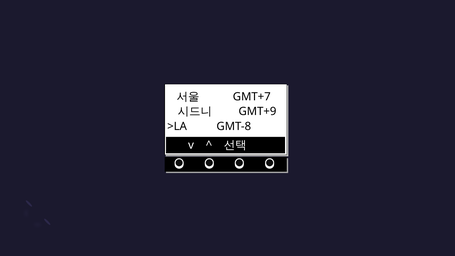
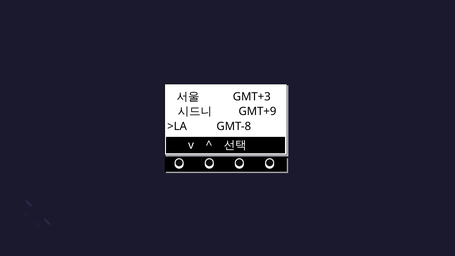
GMT+7: GMT+7 -> GMT+3 (252, 97)
